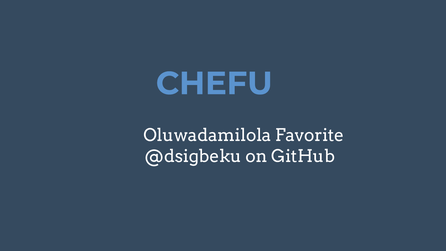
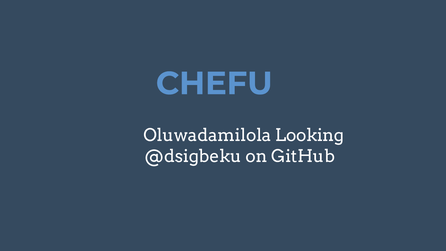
Favorite: Favorite -> Looking (310, 135)
